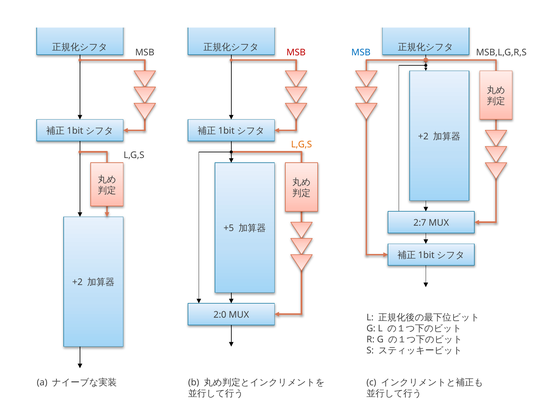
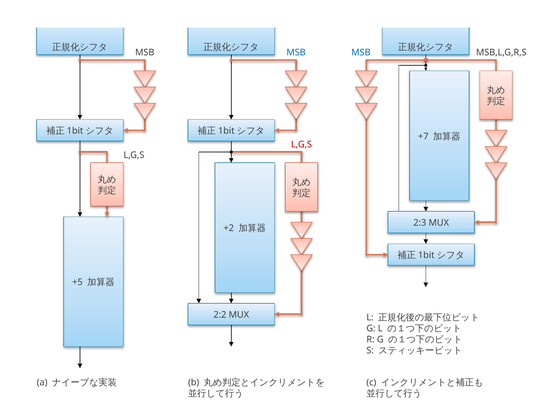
MSB colour: red -> blue (296, 52)
+2: +2 -> +7 (423, 136)
L,G,S colour: orange -> red (302, 144)
2:7: 2:7 -> 2:3 (420, 223)
+5: +5 -> +2 (229, 228)
+2: +2 -> +5 (77, 282)
2:0: 2:0 -> 2:2 (220, 315)
